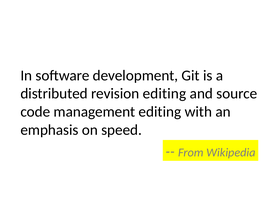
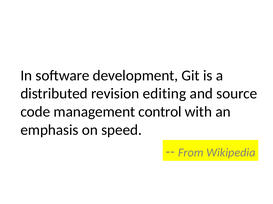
management editing: editing -> control (160, 112)
